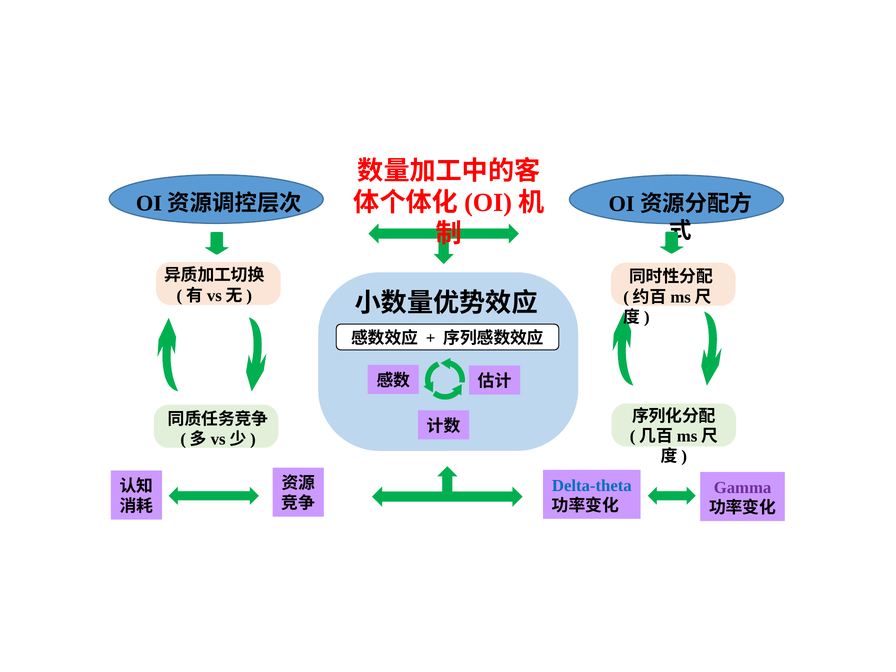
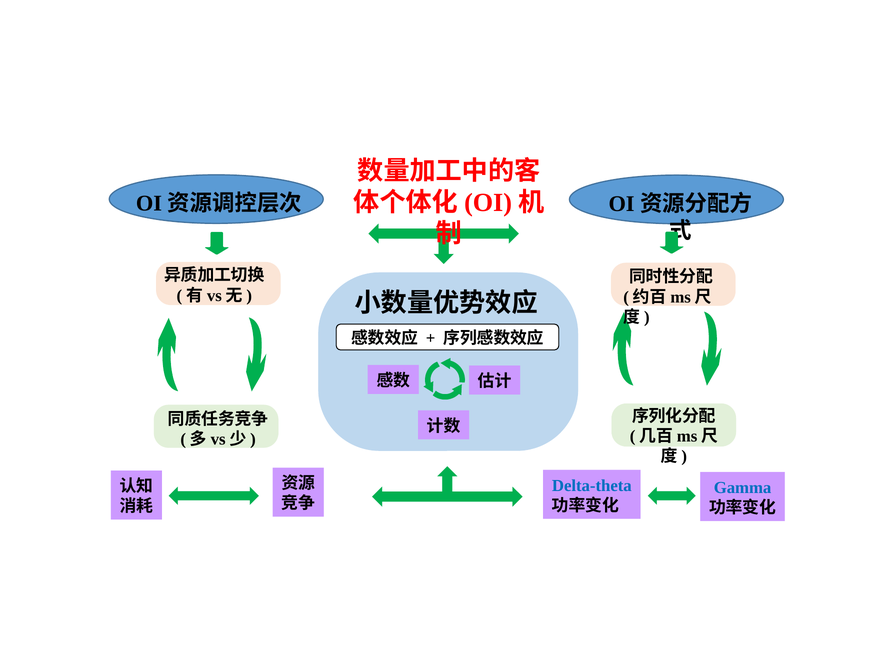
Gamma colour: purple -> blue (743, 488)
